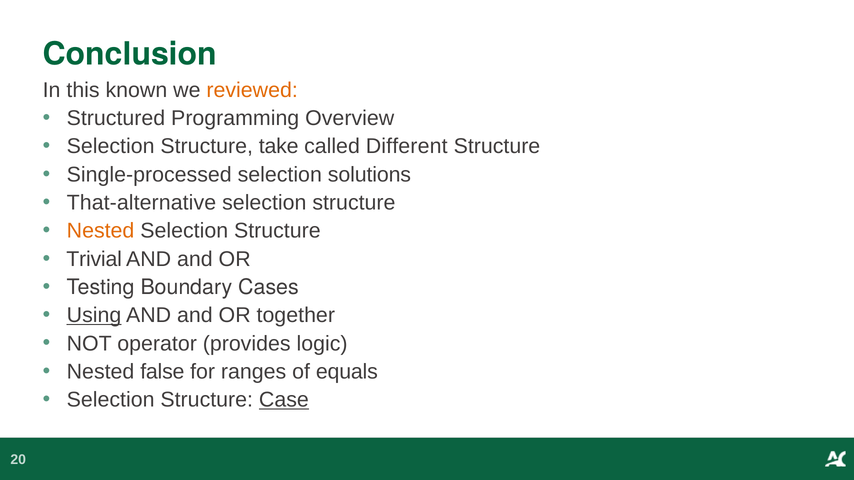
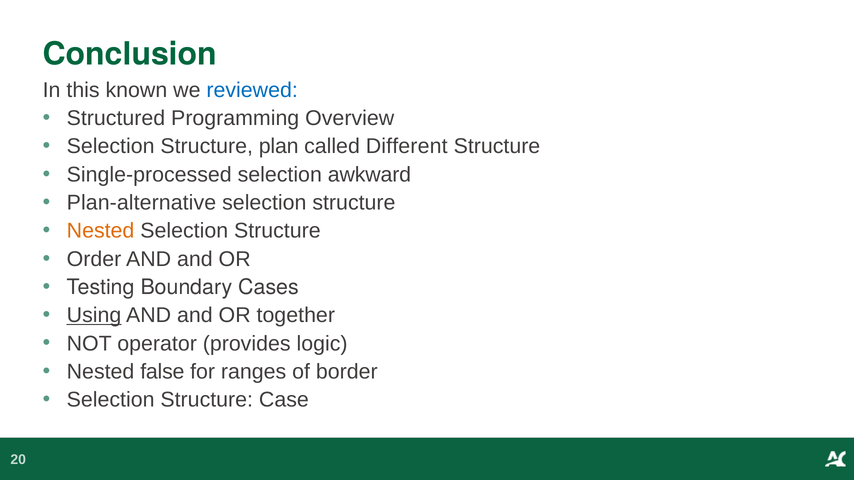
reviewed colour: orange -> blue (252, 90)
take: take -> plan (279, 147)
solutions: solutions -> awkward (369, 175)
That-alternative: That-alternative -> Plan-alternative (141, 203)
Trivial: Trivial -> Order (94, 259)
equals: equals -> border (347, 372)
Case underline: present -> none (284, 400)
